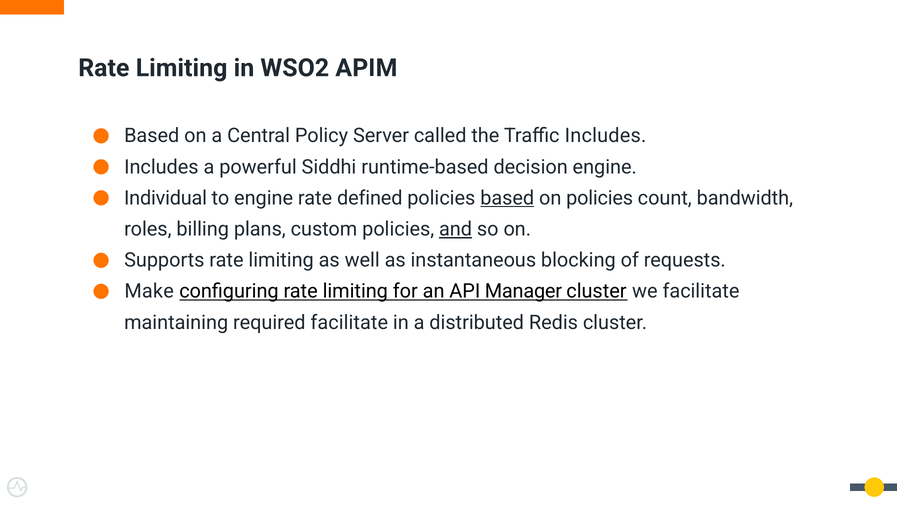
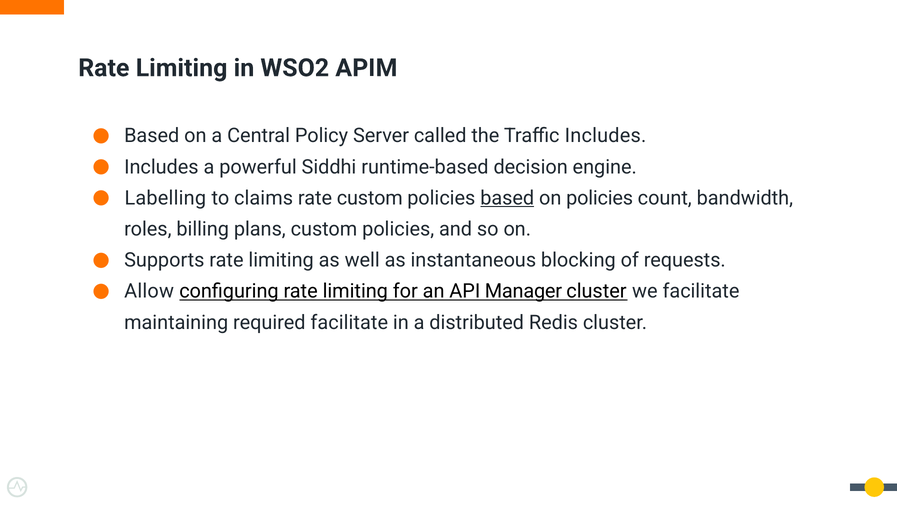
Individual: Individual -> Labelling (165, 198)
to engine: engine -> claims (264, 198)
rate defined: defined -> custom (370, 198)
and underline: present -> none (456, 229)
Make: Make -> Allow (149, 291)
